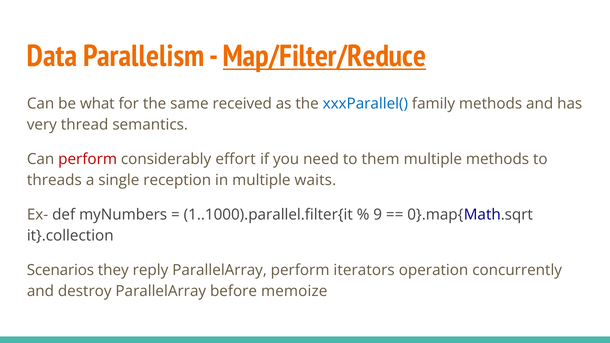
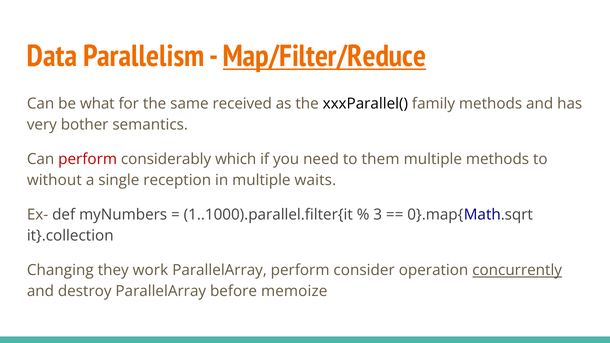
xxxParallel( colour: blue -> black (365, 104)
thread: thread -> bother (85, 125)
effort: effort -> which (236, 159)
threads: threads -> without (54, 180)
9: 9 -> 3 (378, 215)
Scenarios: Scenarios -> Changing (60, 270)
reply: reply -> work (150, 270)
iterators: iterators -> consider (364, 270)
concurrently underline: none -> present (517, 270)
